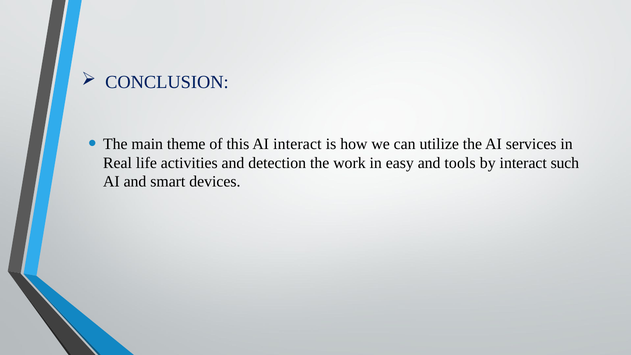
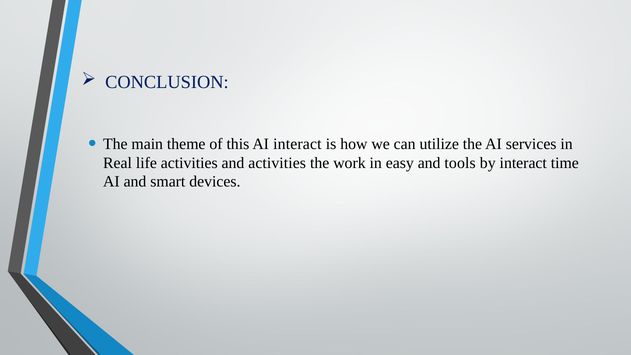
and detection: detection -> activities (277, 163)
such: such -> time (565, 163)
